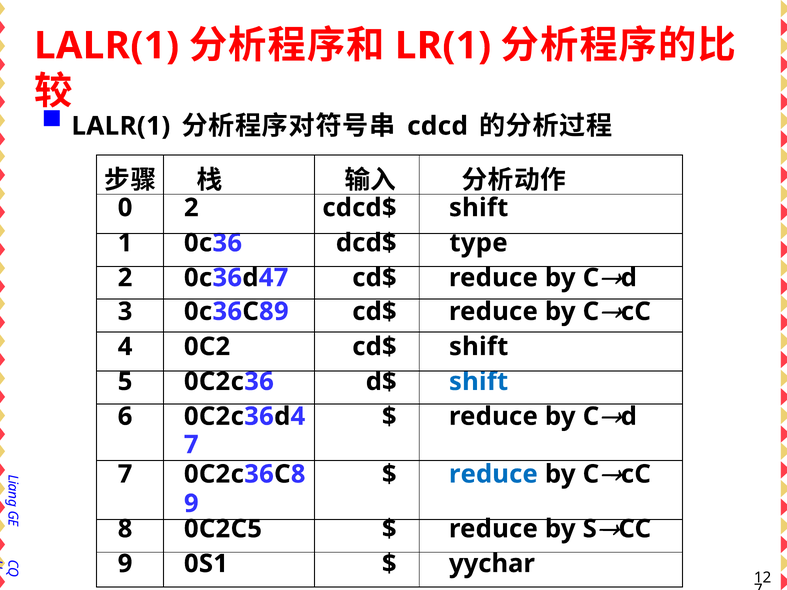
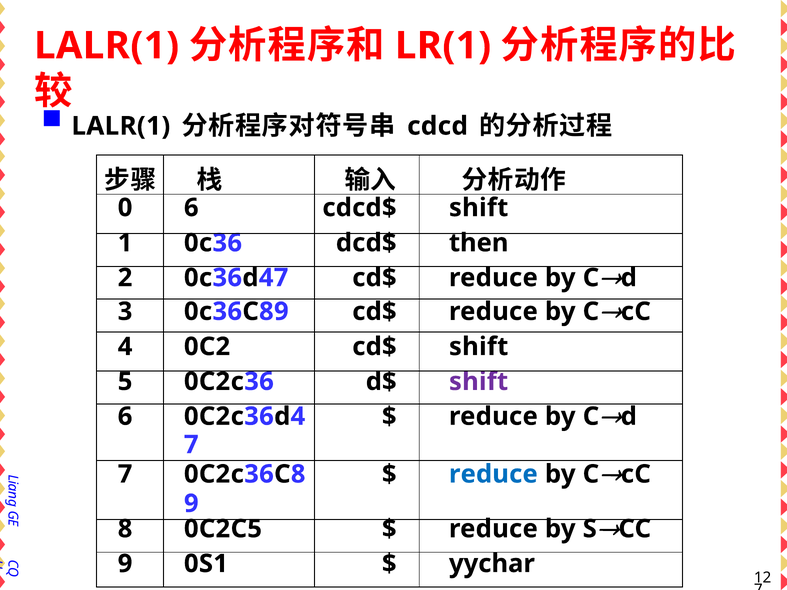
0 2: 2 -> 6 (191, 208)
type: type -> then (479, 243)
shift colour: blue -> purple (479, 382)
